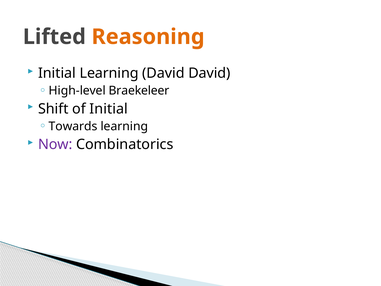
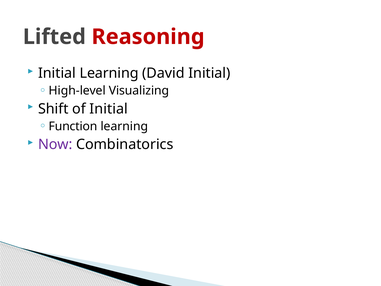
Reasoning colour: orange -> red (148, 37)
David David: David -> Initial (209, 73)
Braekeleer: Braekeleer -> Visualizing (139, 91)
Towards: Towards -> Function (73, 126)
